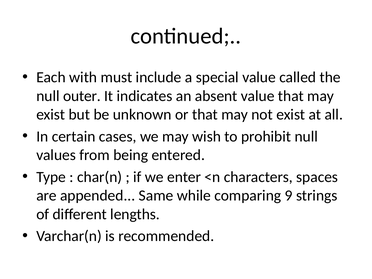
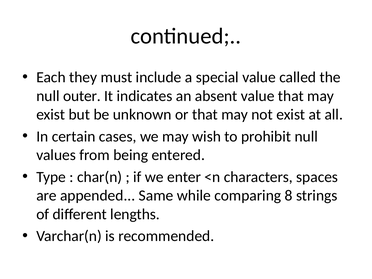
with: with -> they (83, 77)
9: 9 -> 8 (289, 196)
